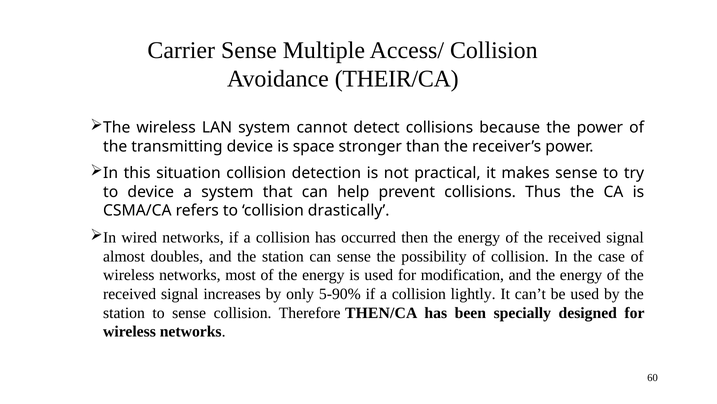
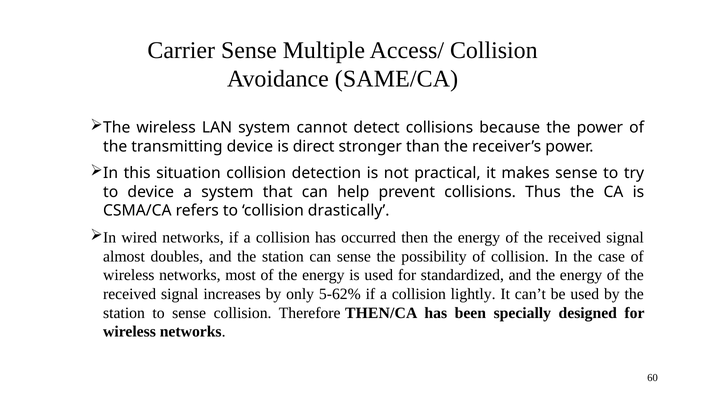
THEIR/CA: THEIR/CA -> SAME/CA (396, 79)
space: space -> direct (314, 146)
modification: modification -> standardized (462, 275)
5-90%: 5-90% -> 5-62% (340, 294)
